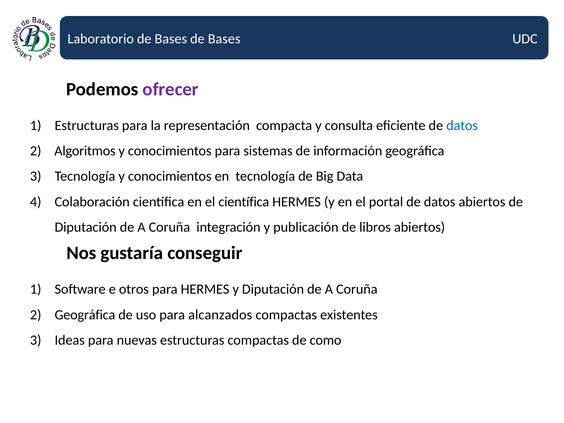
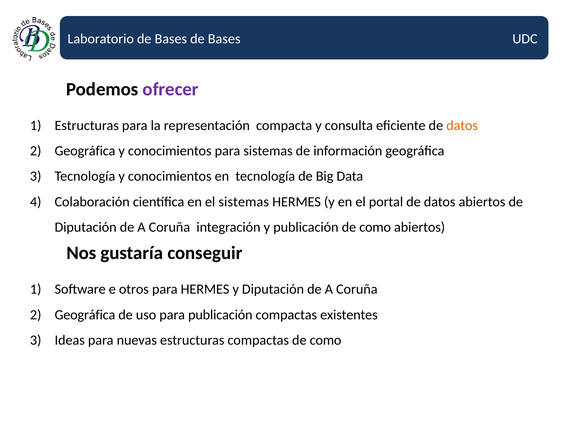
datos colour: blue -> orange (462, 126)
Algoritmos: Algoritmos -> Geográfica (85, 151)
el científica: científica -> sistemas (244, 202)
publicación de libros: libros -> como (375, 227)
para alcanzados: alcanzados -> publicación (220, 315)
